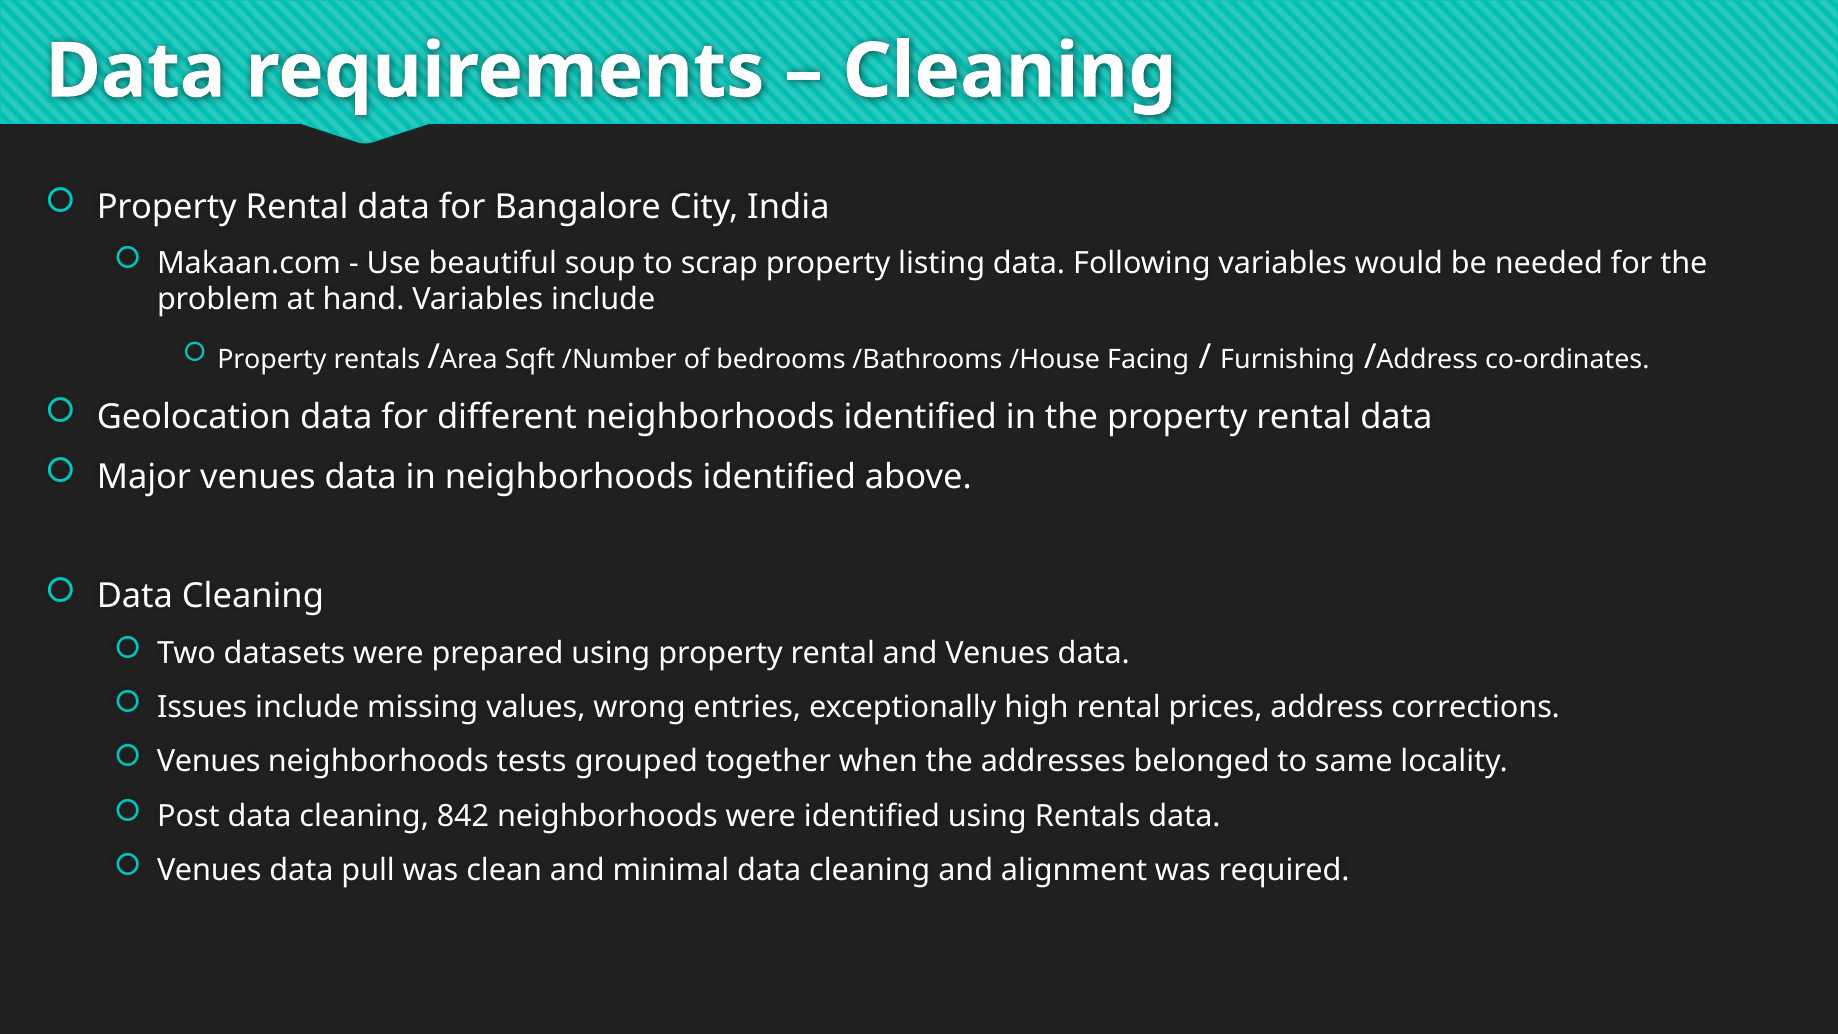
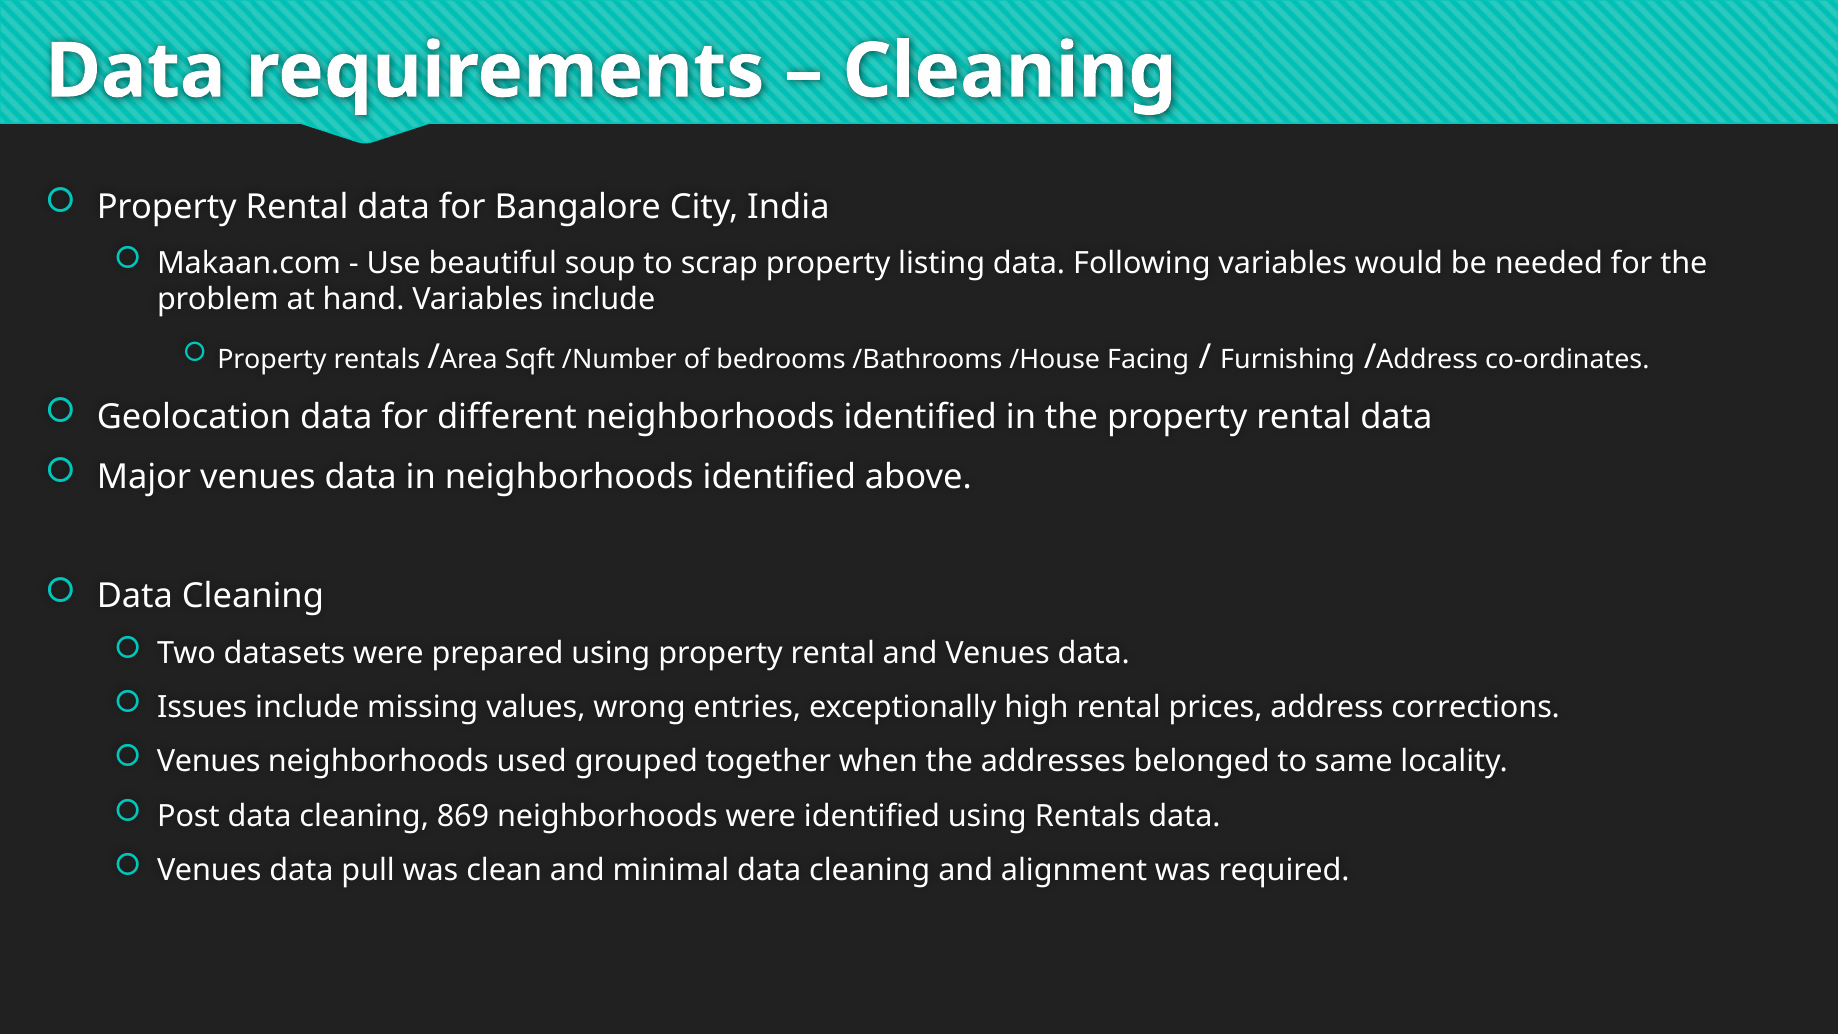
tests: tests -> used (532, 761)
842: 842 -> 869 (463, 816)
